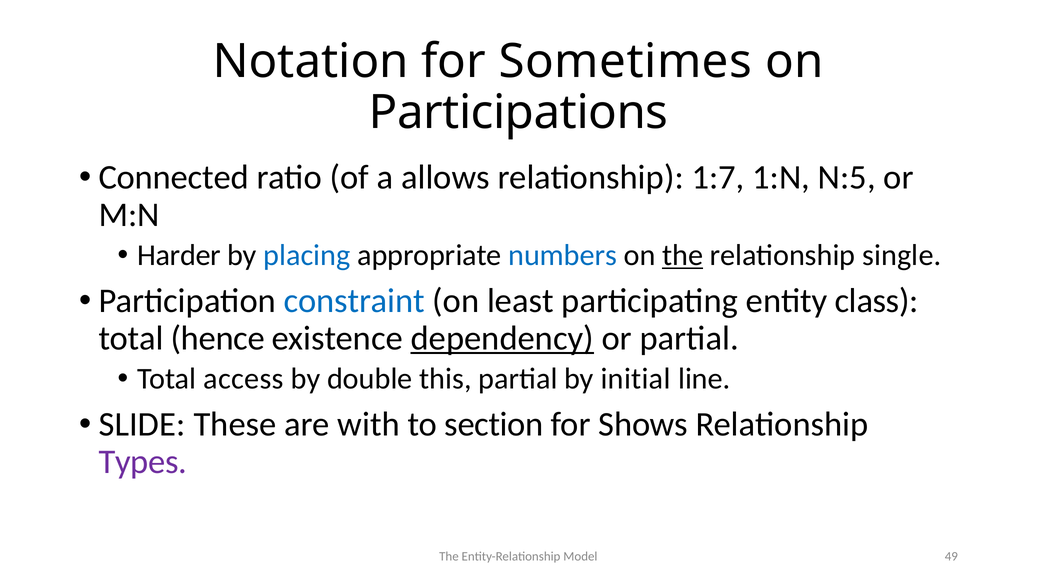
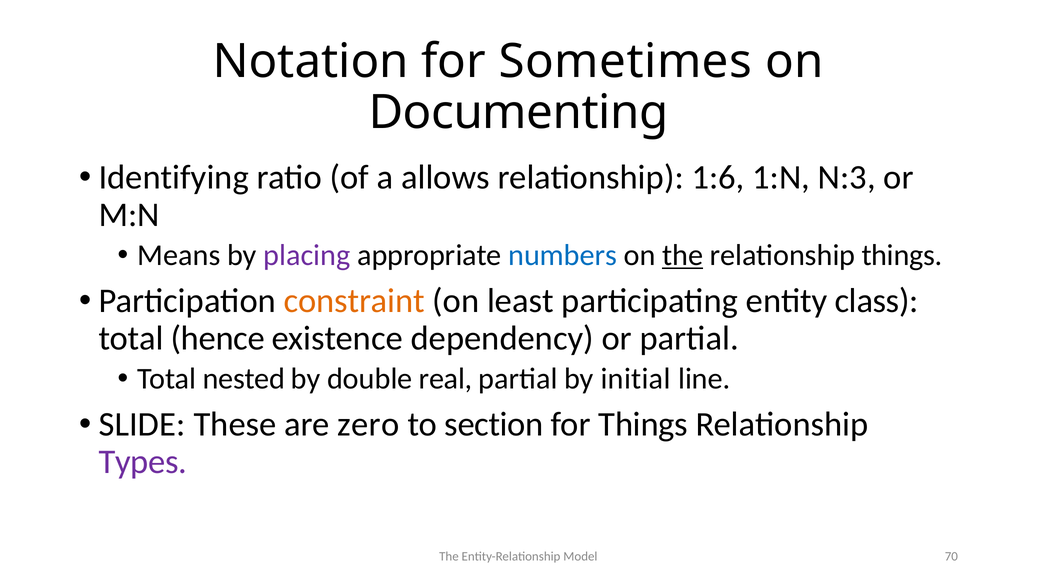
Participations: Participations -> Documenting (518, 113)
Connected: Connected -> Identifying (174, 178)
1:7: 1:7 -> 1:6 (718, 178)
N:5: N:5 -> N:3 (847, 178)
Harder: Harder -> Means (179, 255)
placing colour: blue -> purple (307, 255)
relationship single: single -> things (902, 255)
constraint colour: blue -> orange (354, 301)
dependency underline: present -> none (502, 339)
access: access -> nested (244, 379)
this: this -> real (446, 379)
with: with -> zero (369, 425)
for Shows: Shows -> Things (643, 425)
49: 49 -> 70 (951, 557)
